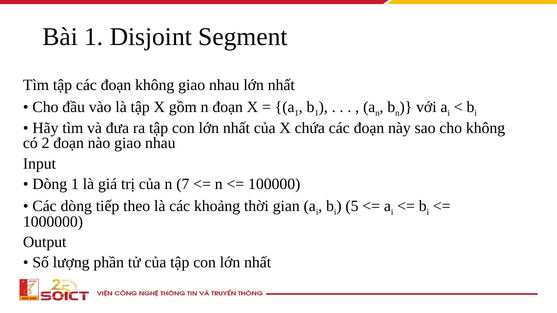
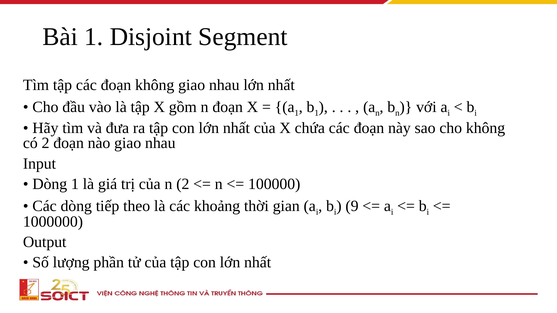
n 7: 7 -> 2 (183, 184)
5: 5 -> 9 (352, 206)
